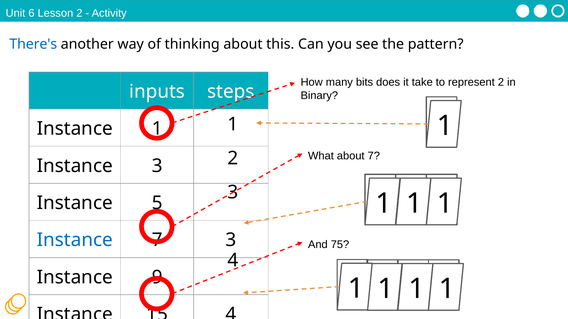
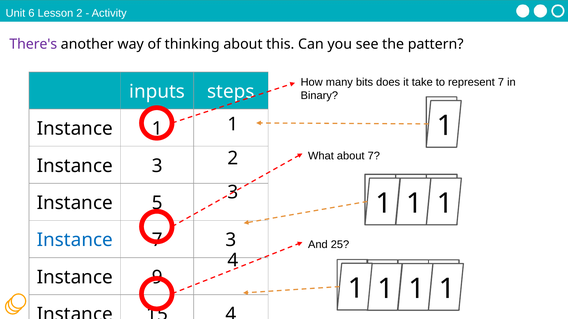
There's colour: blue -> purple (33, 44)
represent 2: 2 -> 7 (501, 82)
75: 75 -> 25 (340, 245)
